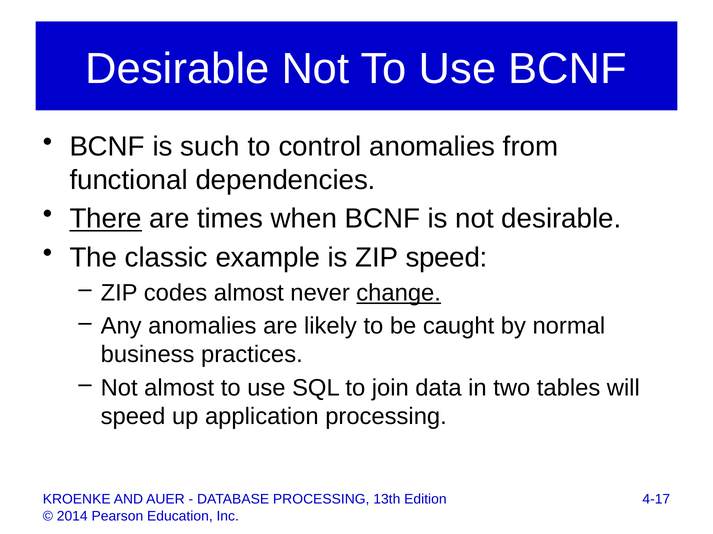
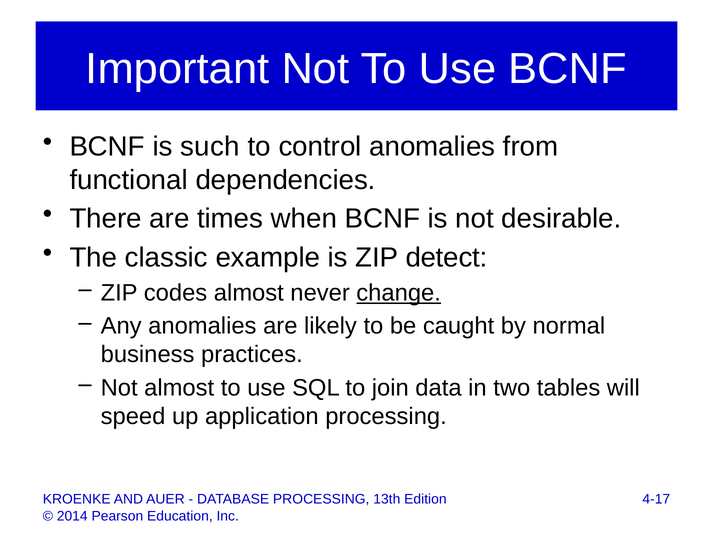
Desirable: Desirable -> Important (177, 69)
There underline: present -> none (106, 219)
ZIP speed: speed -> detect (446, 258)
